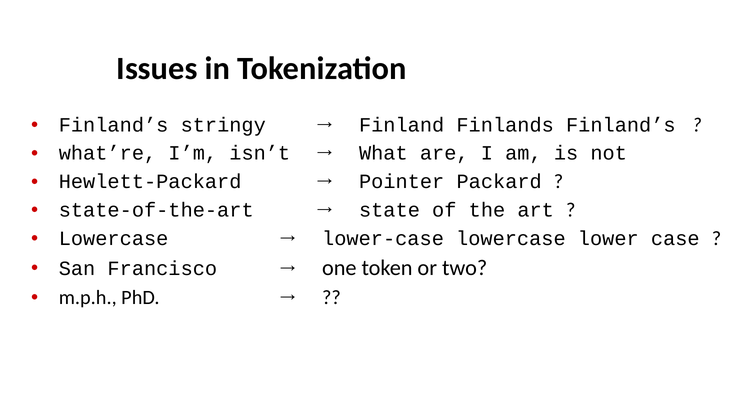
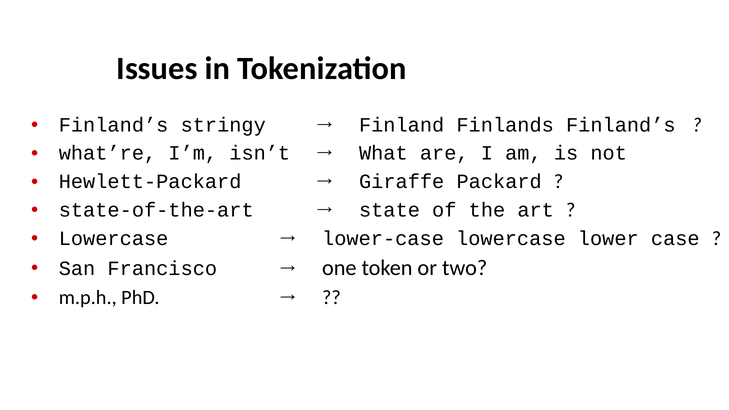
Pointer: Pointer -> Giraffe (402, 182)
